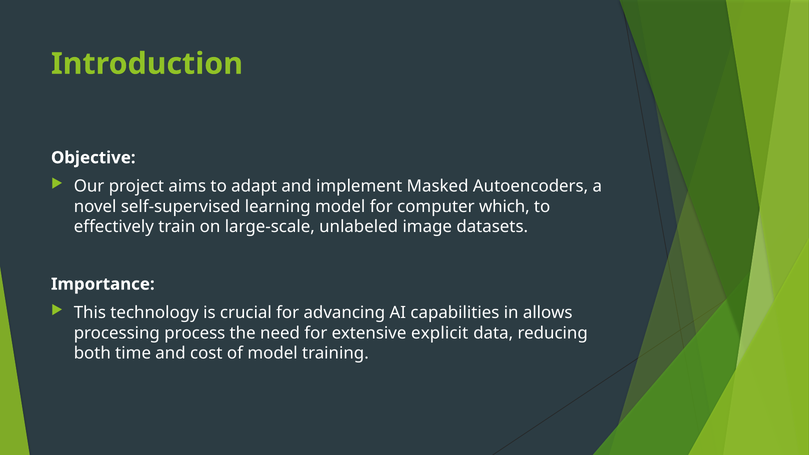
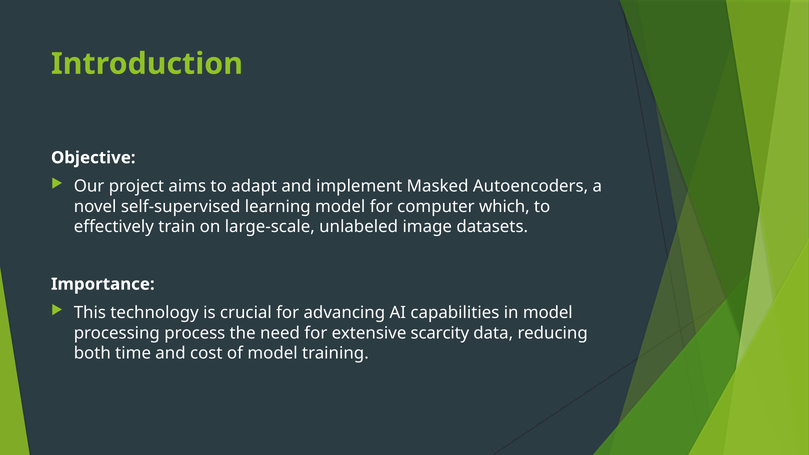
in allows: allows -> model (548, 313)
explicit: explicit -> scarcity (440, 333)
